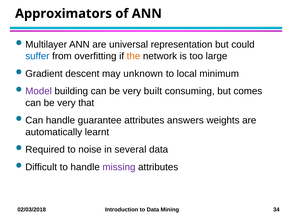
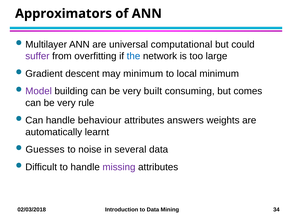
representation: representation -> computational (182, 44)
suffer colour: blue -> purple (37, 56)
the colour: orange -> blue (134, 56)
may unknown: unknown -> minimum (143, 74)
that: that -> rule (86, 103)
guarantee: guarantee -> behaviour (100, 120)
Required: Required -> Guesses (45, 150)
